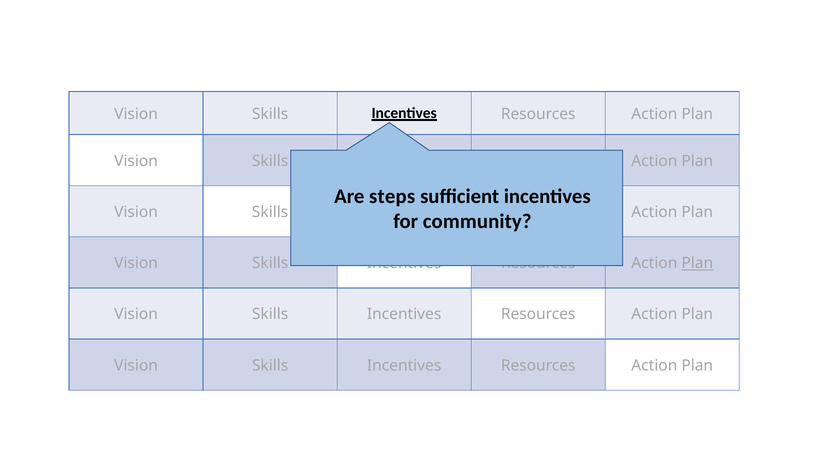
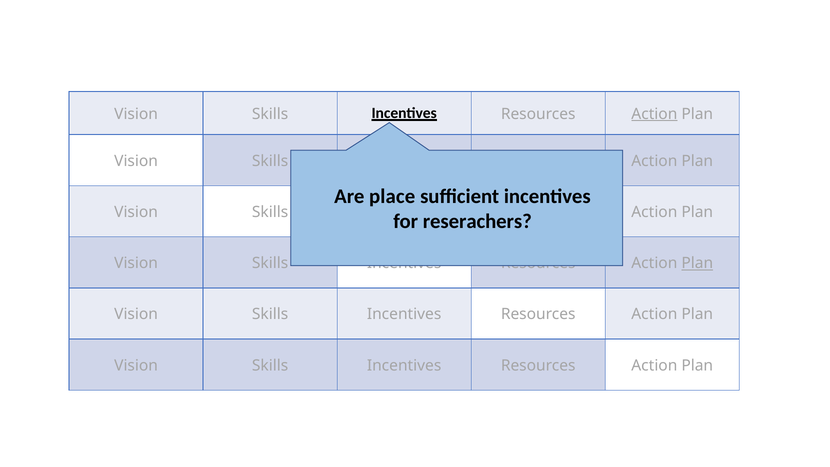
Action underline: none -> present (654, 114)
steps: steps -> place (392, 196)
community: community -> reserachers (477, 221)
